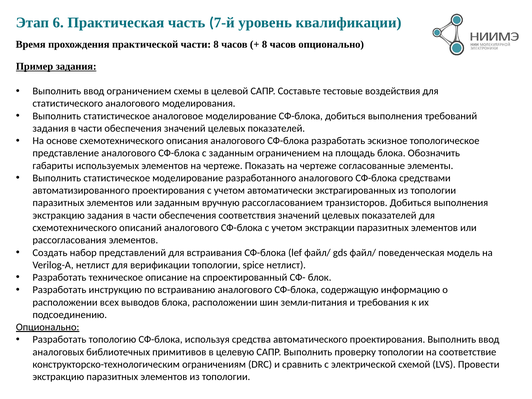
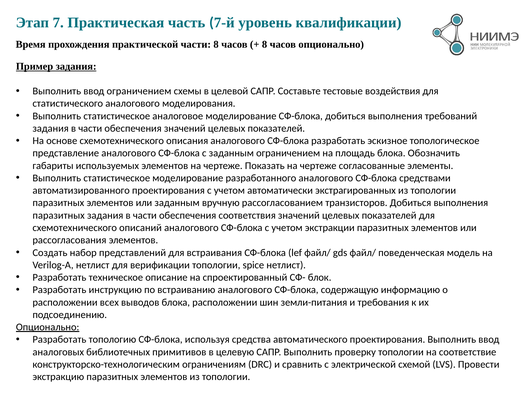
6: 6 -> 7 (58, 22)
экстракцию: экстракцию -> паразитных (59, 215)
